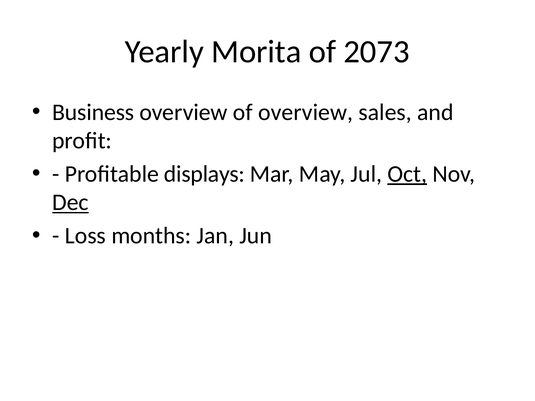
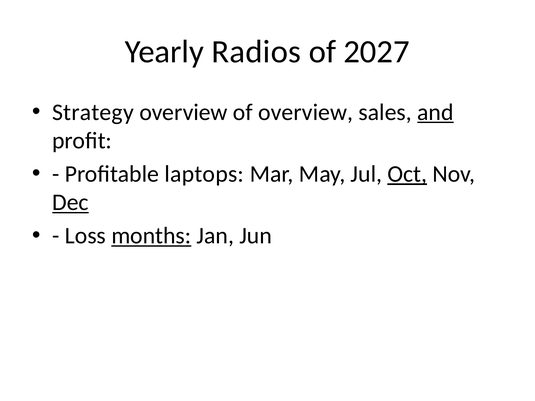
Morita: Morita -> Radios (256, 52)
2073: 2073 -> 2027 (377, 52)
Business: Business -> Strategy (93, 112)
and underline: none -> present (435, 112)
displays: displays -> laptops (204, 174)
months underline: none -> present (151, 236)
